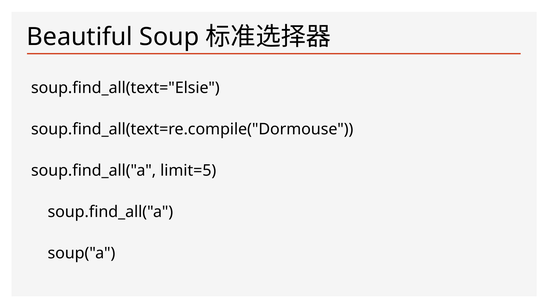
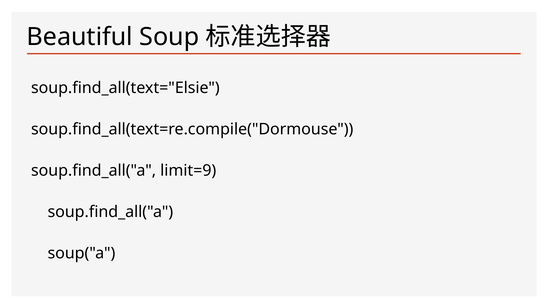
limit=5: limit=5 -> limit=9 (188, 171)
